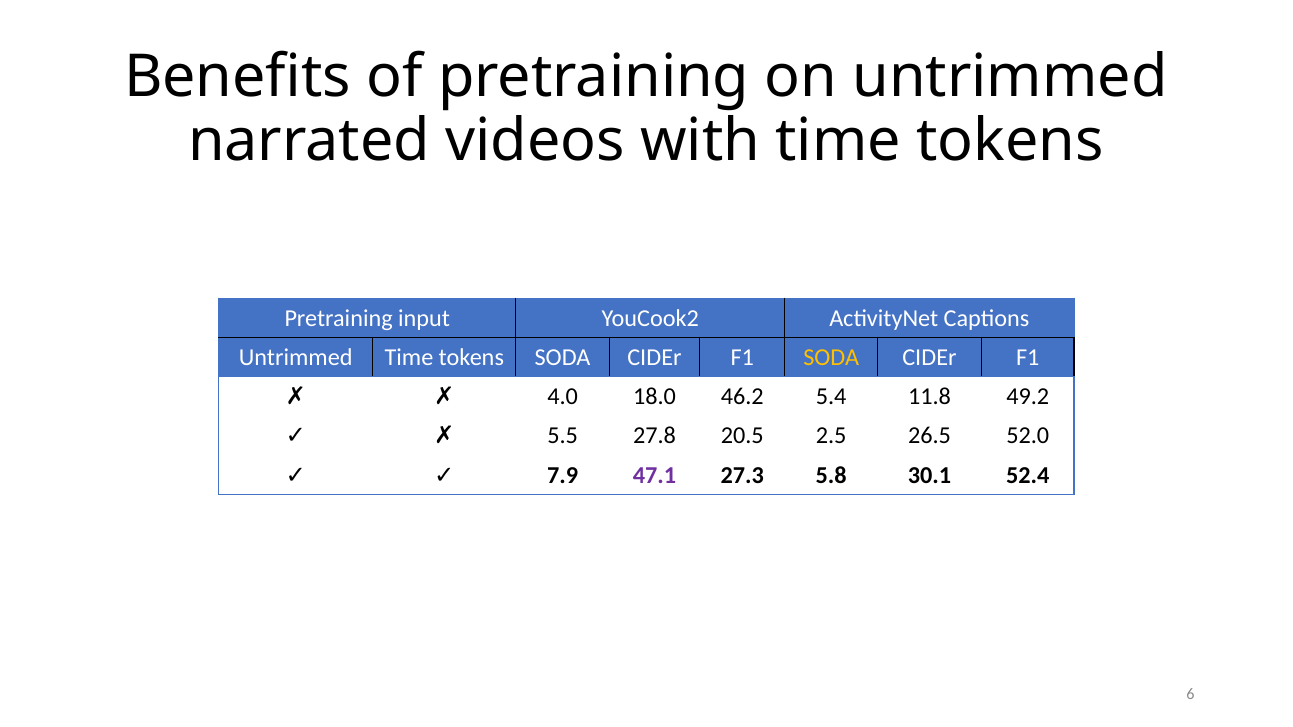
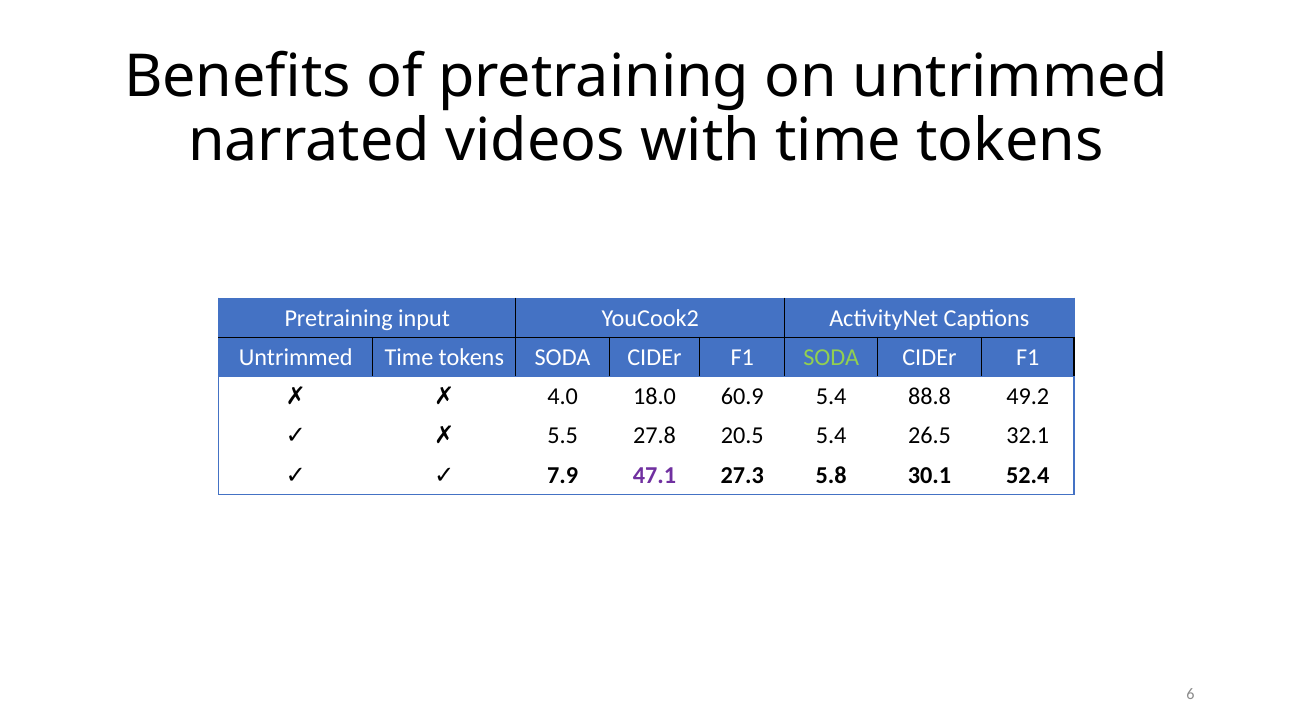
SODA colour: yellow -> light green (831, 357)
46.2: 46.2 -> 60.9 (742, 397)
11.8: 11.8 -> 88.8 (929, 397)
20.5 2.5: 2.5 -> 5.4 (831, 436)
52.0: 52.0 -> 32.1 (1028, 436)
